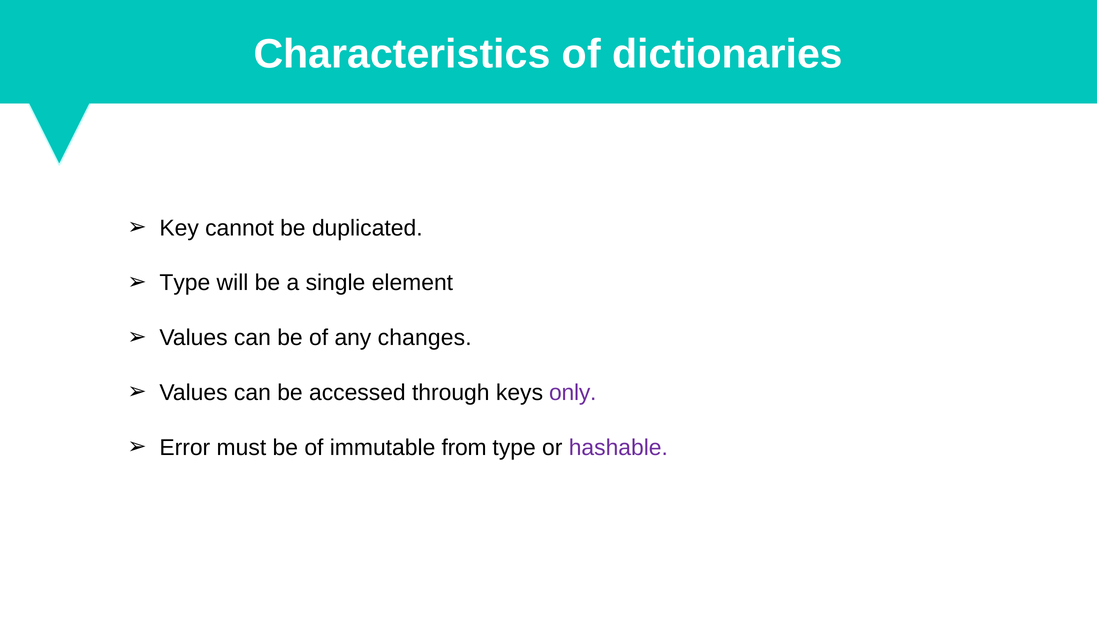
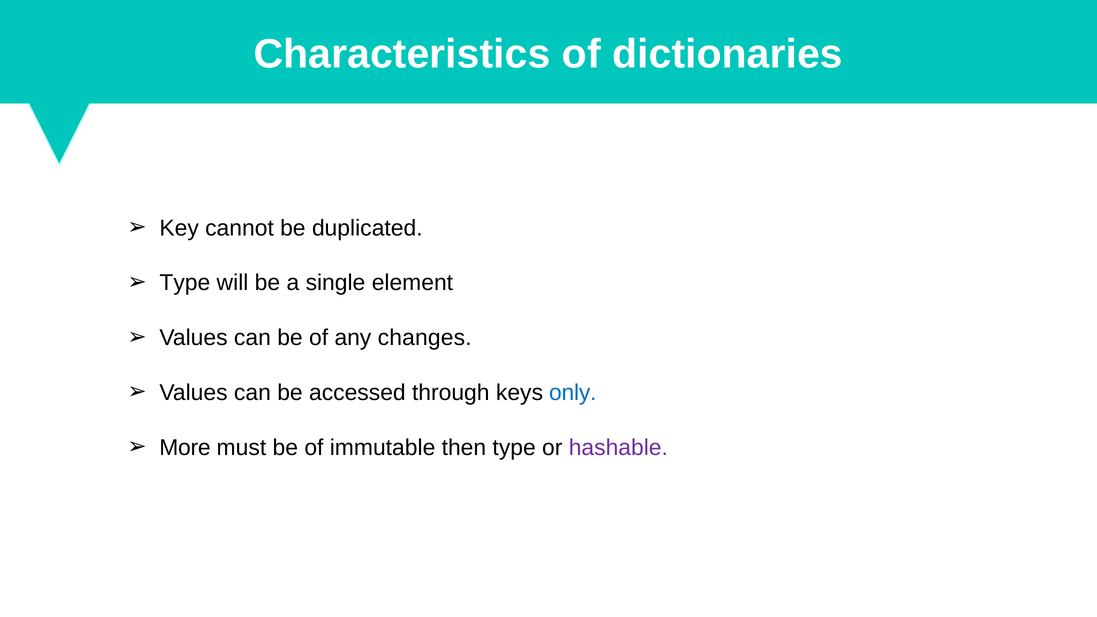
only colour: purple -> blue (573, 393)
Error: Error -> More (185, 448)
from: from -> then (464, 448)
